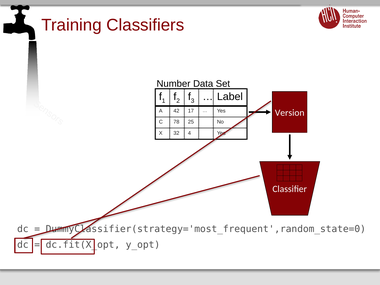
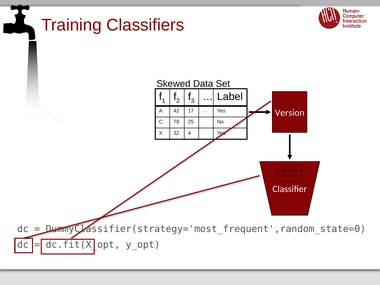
Number: Number -> Skewed (174, 84)
